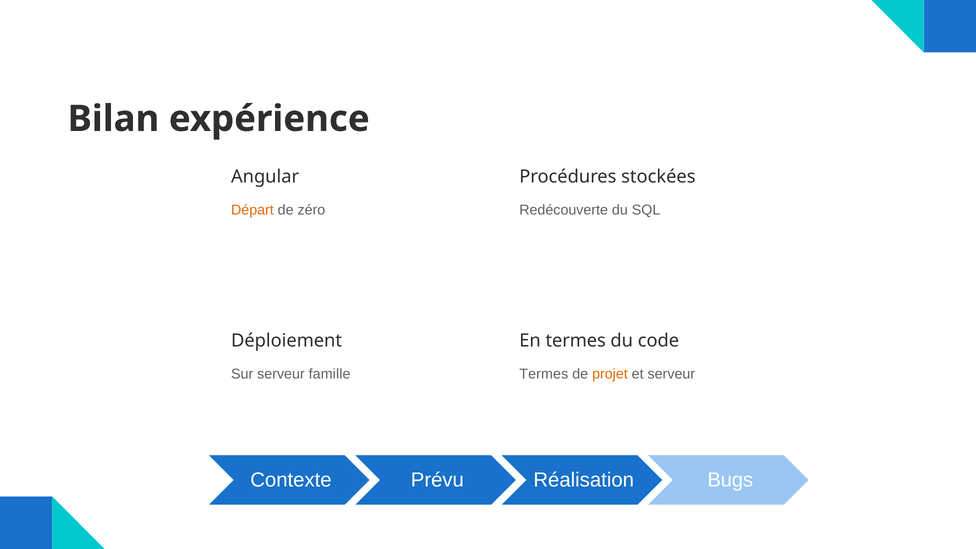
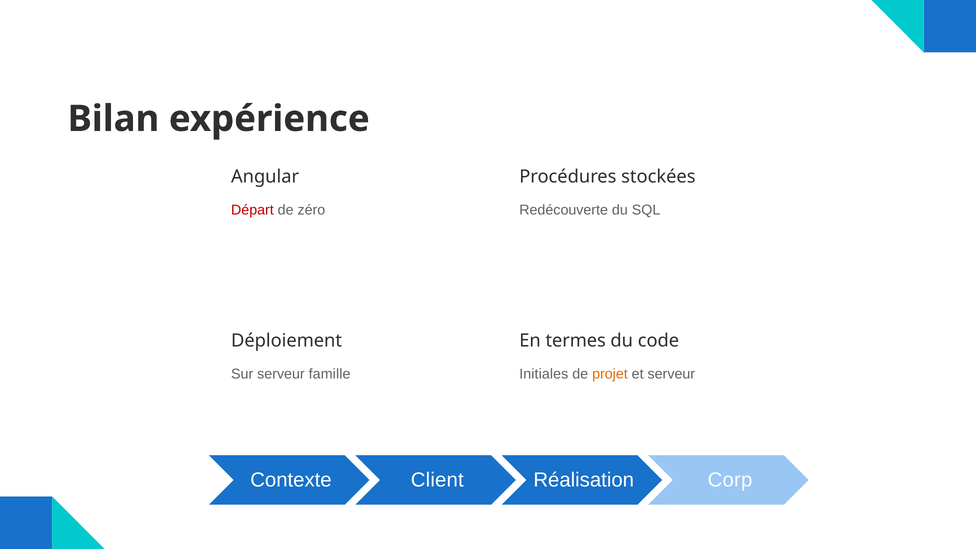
Départ colour: orange -> red (252, 210)
Termes: Termes -> Initiales (544, 374)
Prévu: Prévu -> Client (437, 480)
Bugs: Bugs -> Corp (730, 480)
